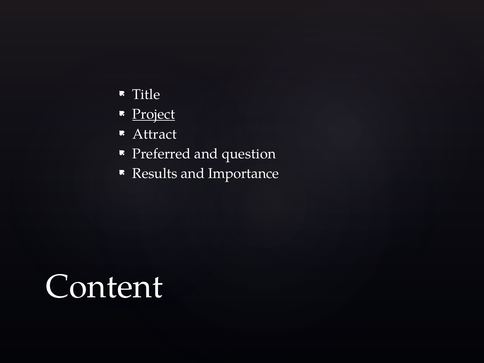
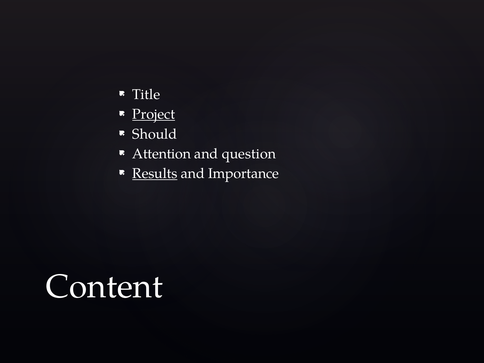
Attract: Attract -> Should (155, 134)
Preferred: Preferred -> Attention (162, 154)
Results underline: none -> present (155, 174)
